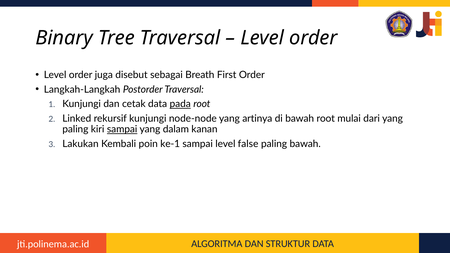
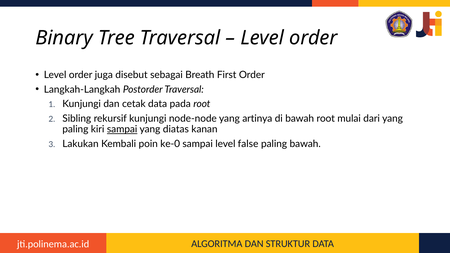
pada underline: present -> none (180, 104)
Linked: Linked -> Sibling (77, 119)
dalam: dalam -> diatas (176, 129)
ke-1: ke-1 -> ke-0 (170, 144)
